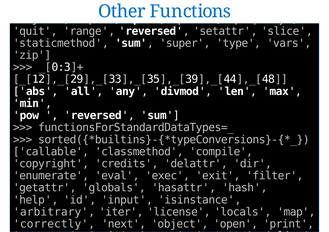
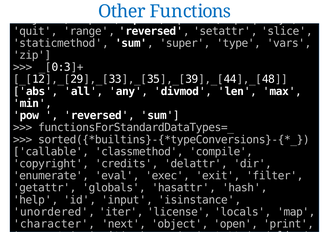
arbitrary: arbitrary -> unordered (54, 212)
correctly: correctly -> character (54, 224)
